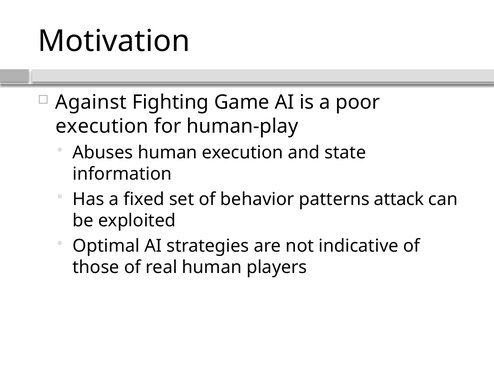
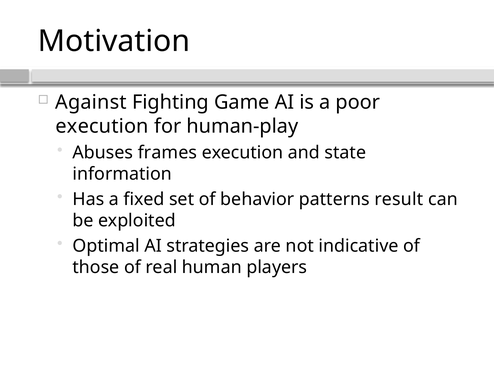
Abuses human: human -> frames (167, 152)
attack: attack -> result (399, 199)
